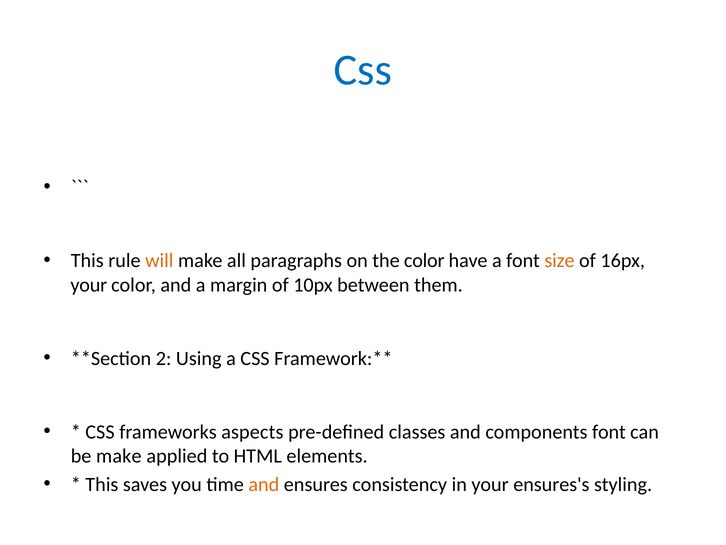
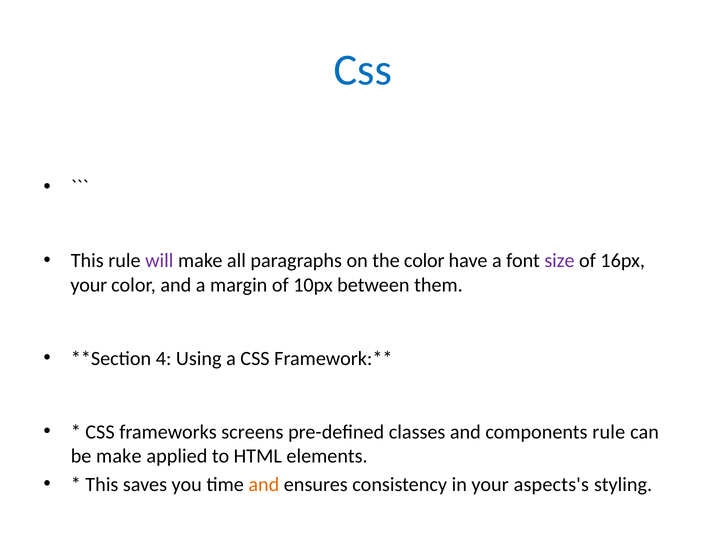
will colour: orange -> purple (159, 260)
size colour: orange -> purple (560, 260)
2: 2 -> 4 (164, 358)
aspects: aspects -> screens (252, 431)
components font: font -> rule (609, 431)
ensures's: ensures's -> aspects's (551, 484)
